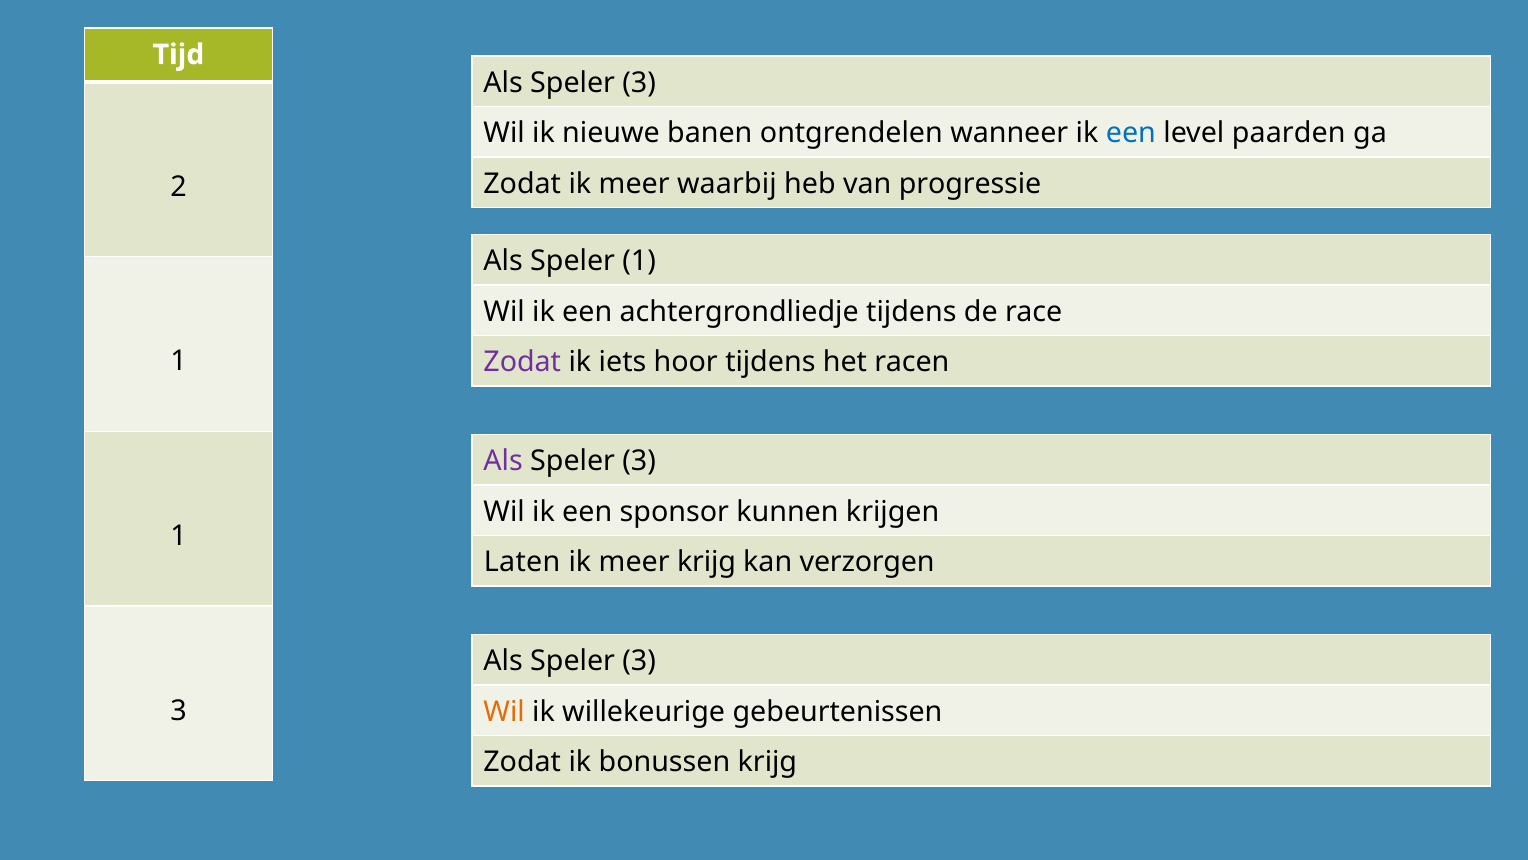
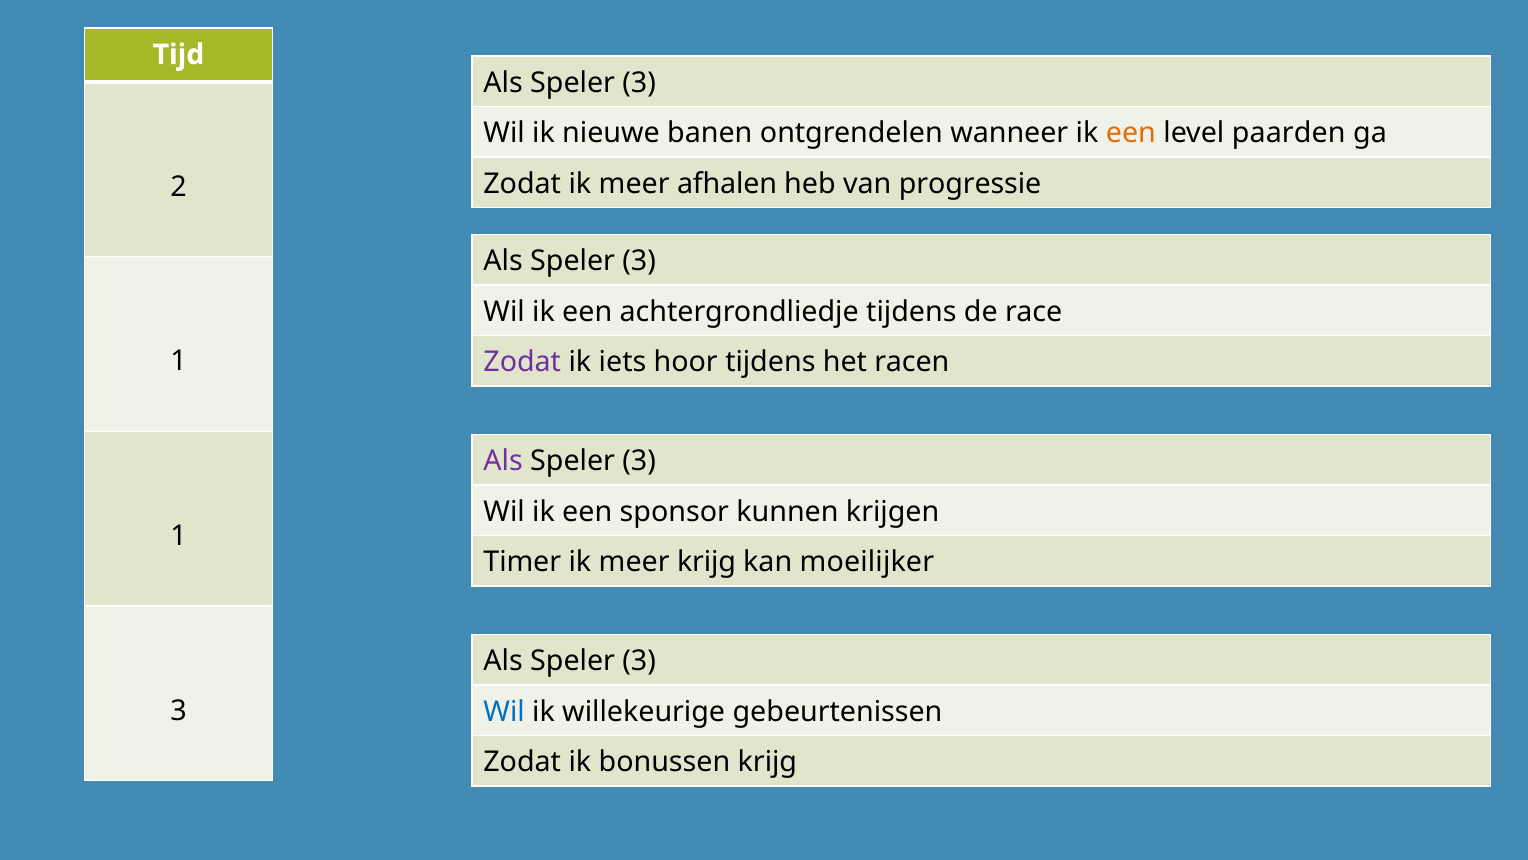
een colour: blue -> orange (1131, 133)
waarbij: waarbij -> afhalen (727, 184)
1: 1 -> 3 (639, 261)
Laten: Laten -> Timer (522, 562)
verzorgen: verzorgen -> moeilijker (867, 562)
Wil colour: orange -> blue (504, 711)
